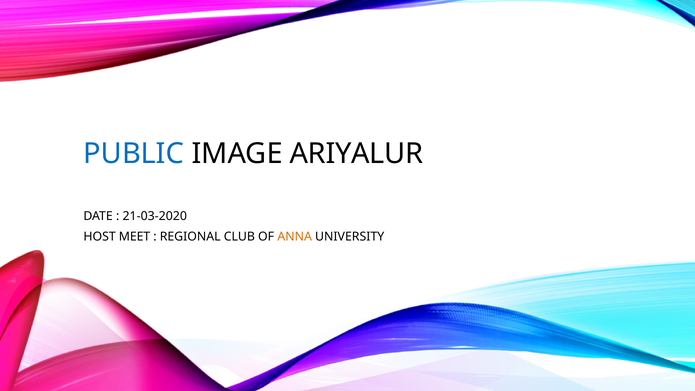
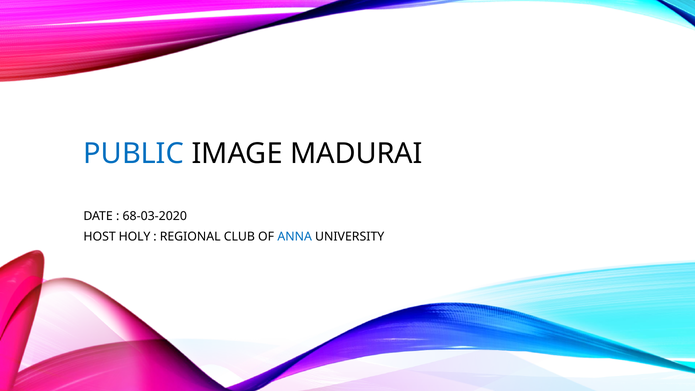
ARIYALUR: ARIYALUR -> MADURAI (356, 154)
21-03-2020: 21-03-2020 -> 68-03-2020 (155, 216)
MEET: MEET -> HOLY (135, 237)
ANNA colour: orange -> blue (295, 237)
